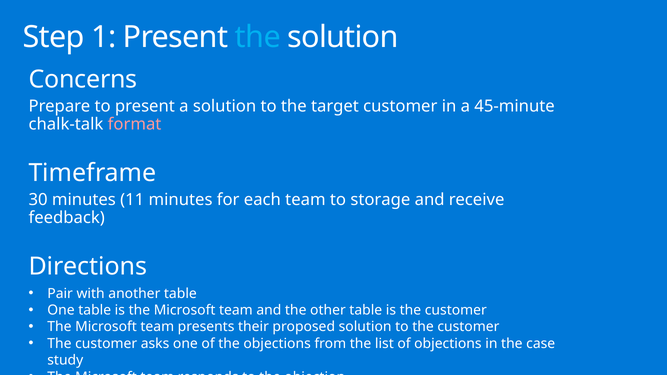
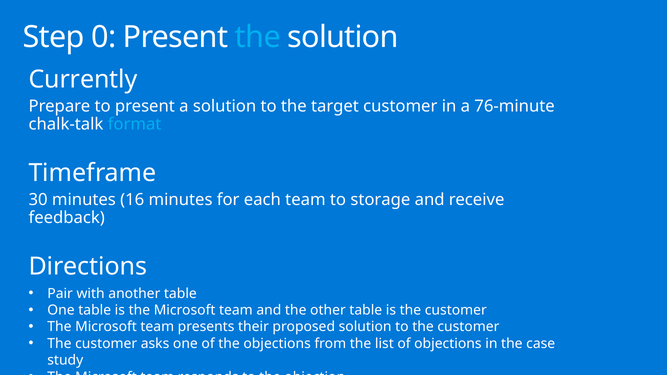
1: 1 -> 0 (104, 37)
Concerns: Concerns -> Currently (83, 79)
45-minute: 45-minute -> 76-minute (515, 106)
format colour: pink -> light blue (135, 124)
11: 11 -> 16 (132, 200)
